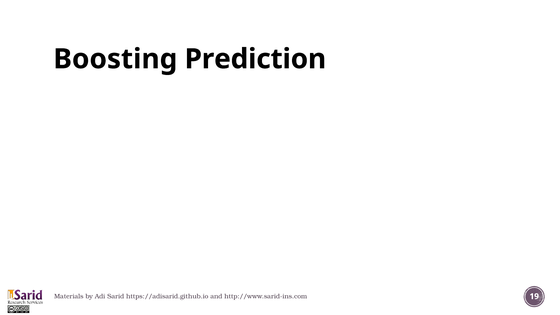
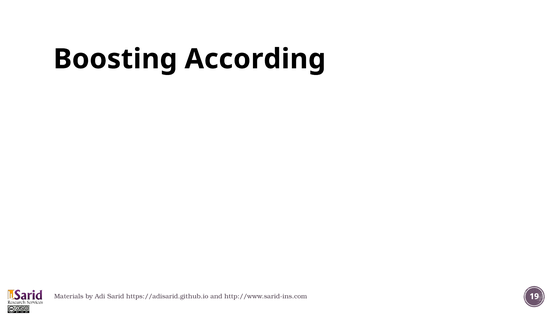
Prediction: Prediction -> According (255, 59)
